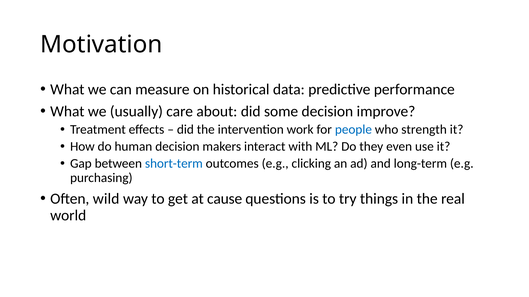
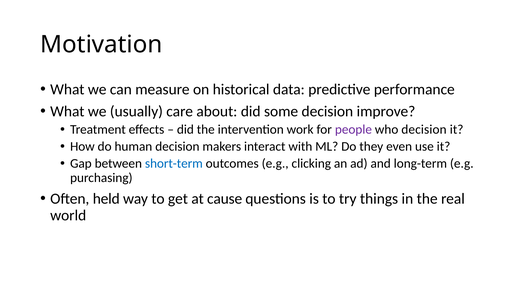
people colour: blue -> purple (353, 130)
who strength: strength -> decision (424, 130)
wild: wild -> held (106, 199)
